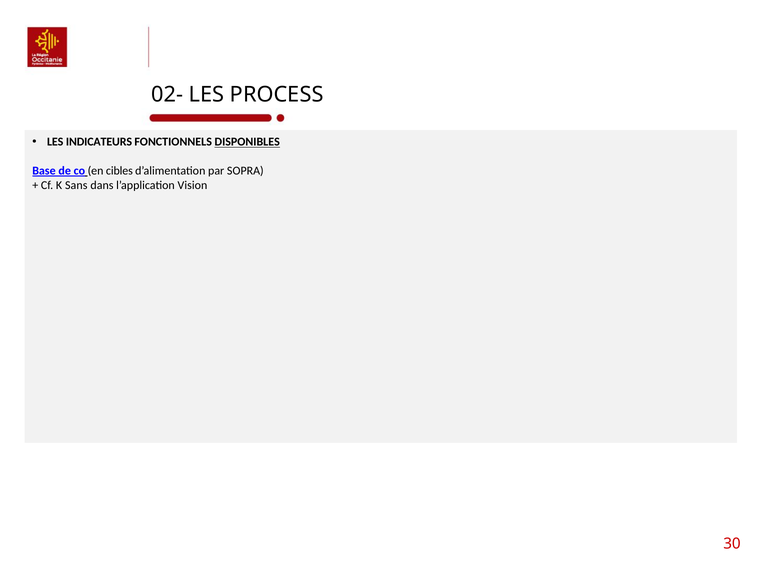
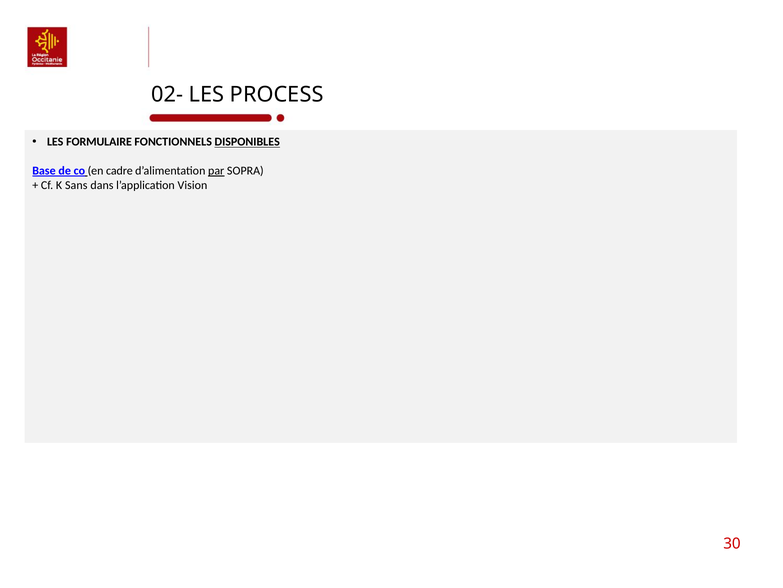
INDICATEURS: INDICATEURS -> FORMULAIRE (99, 142)
cibles: cibles -> cadre (119, 171)
par underline: none -> present (216, 171)
